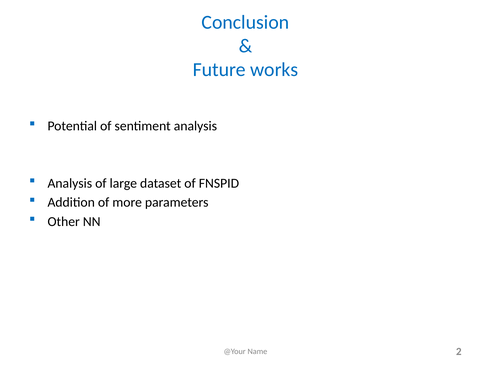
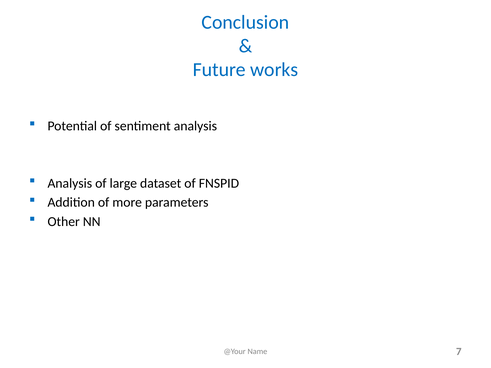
2: 2 -> 7 (459, 352)
